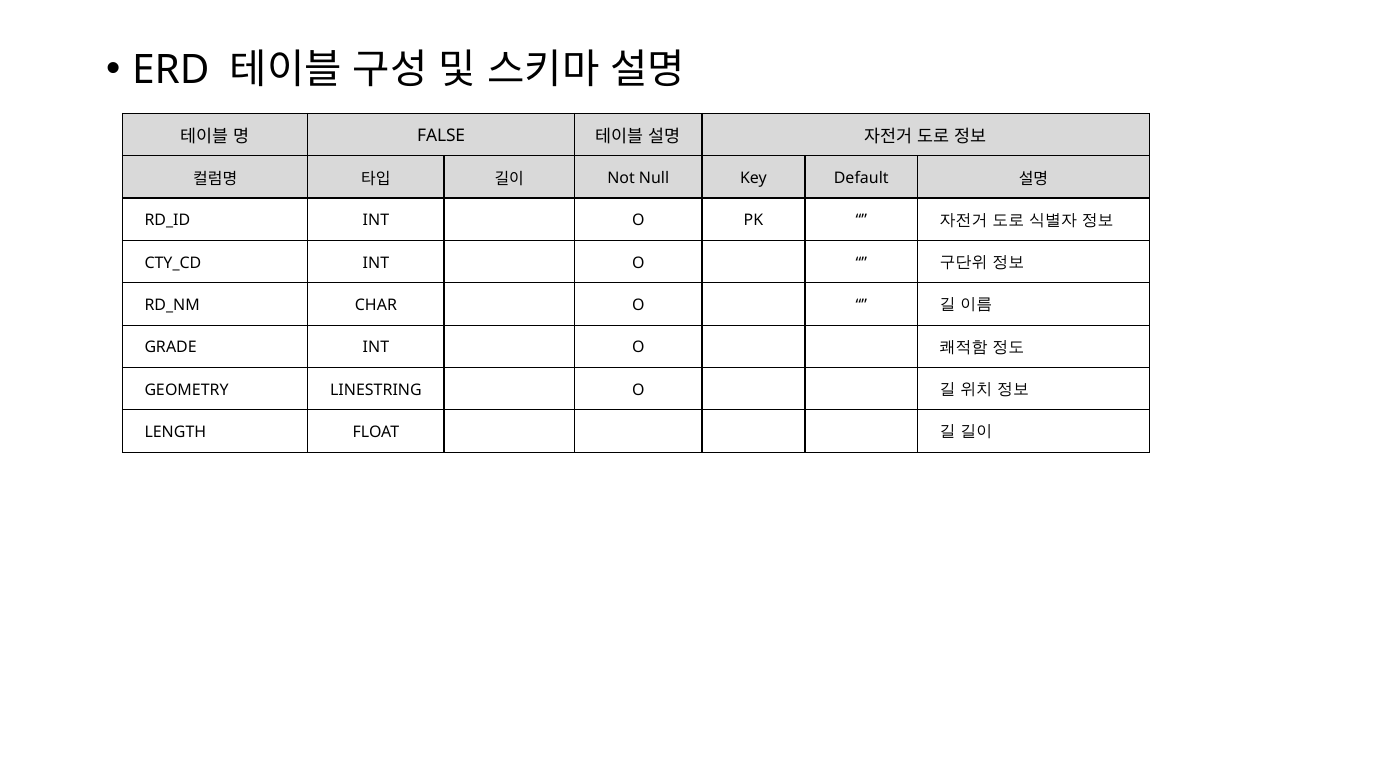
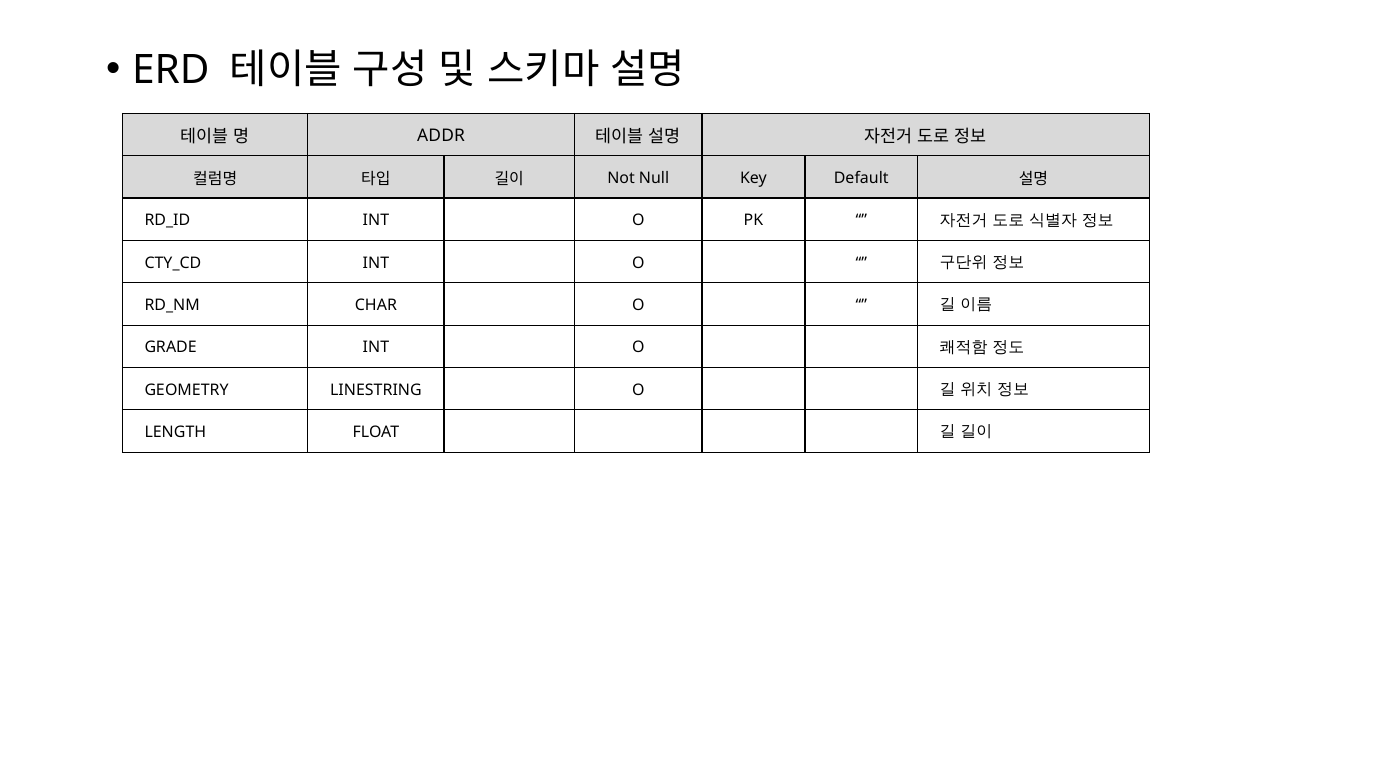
FALSE: FALSE -> ADDR (441, 136)
